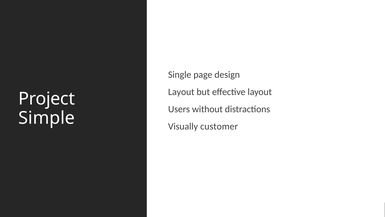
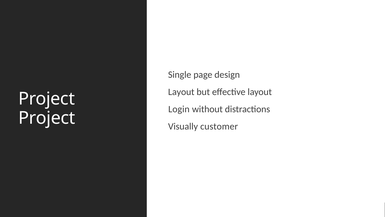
Users: Users -> Login (179, 109)
Simple: Simple -> Project (47, 118)
